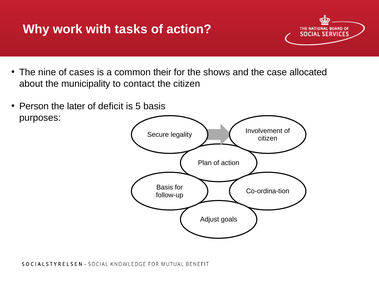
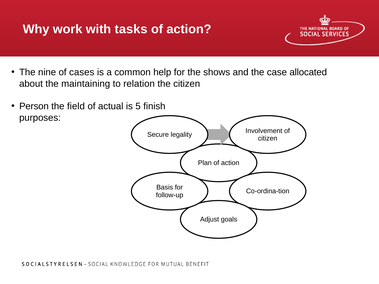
their: their -> help (162, 72)
municipality: municipality -> maintaining (86, 84)
contact: contact -> relation (139, 84)
later: later -> field (76, 106)
deficit: deficit -> actual (111, 106)
5 basis: basis -> finish (154, 106)
